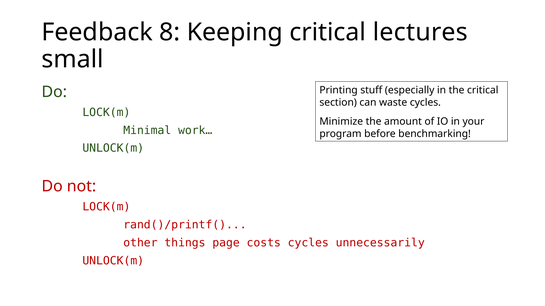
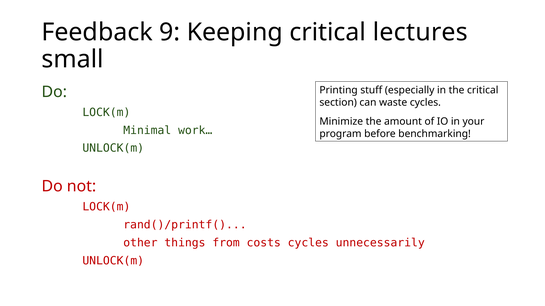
8: 8 -> 9 (170, 32)
page: page -> from (226, 243)
